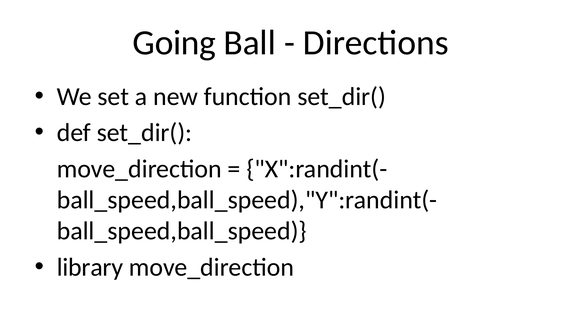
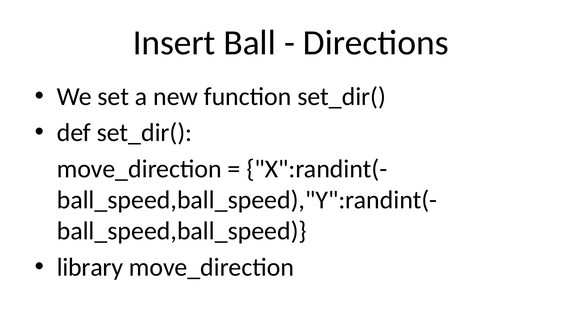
Going: Going -> Insert (174, 43)
